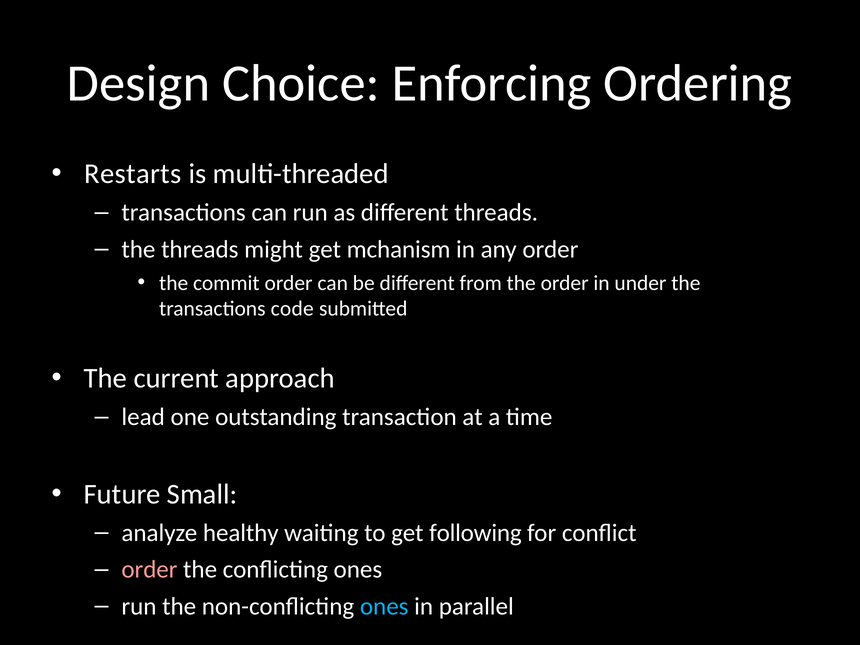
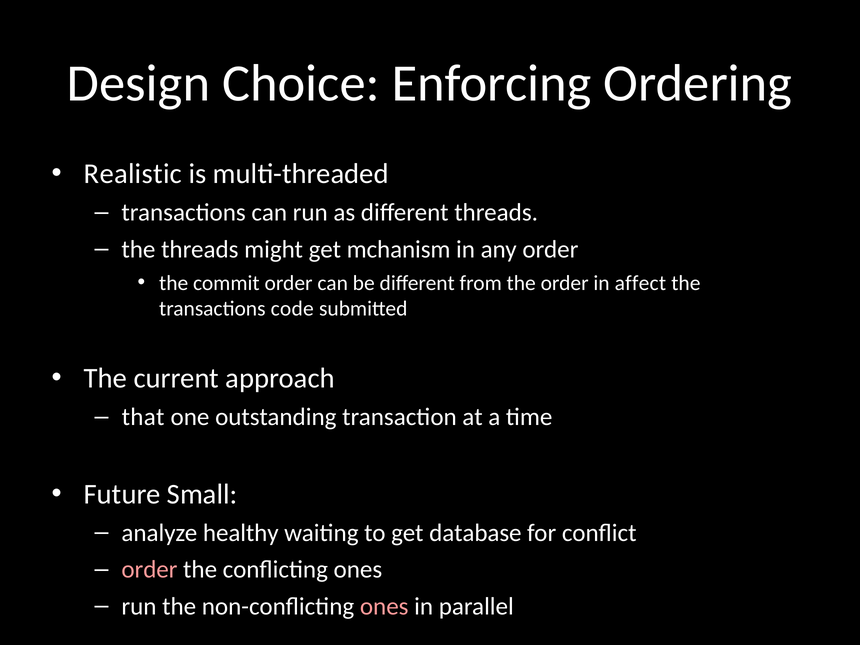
Restarts: Restarts -> Realistic (133, 174)
under: under -> affect (640, 283)
lead: lead -> that (143, 417)
following: following -> database (475, 533)
ones colour: light blue -> pink (384, 606)
